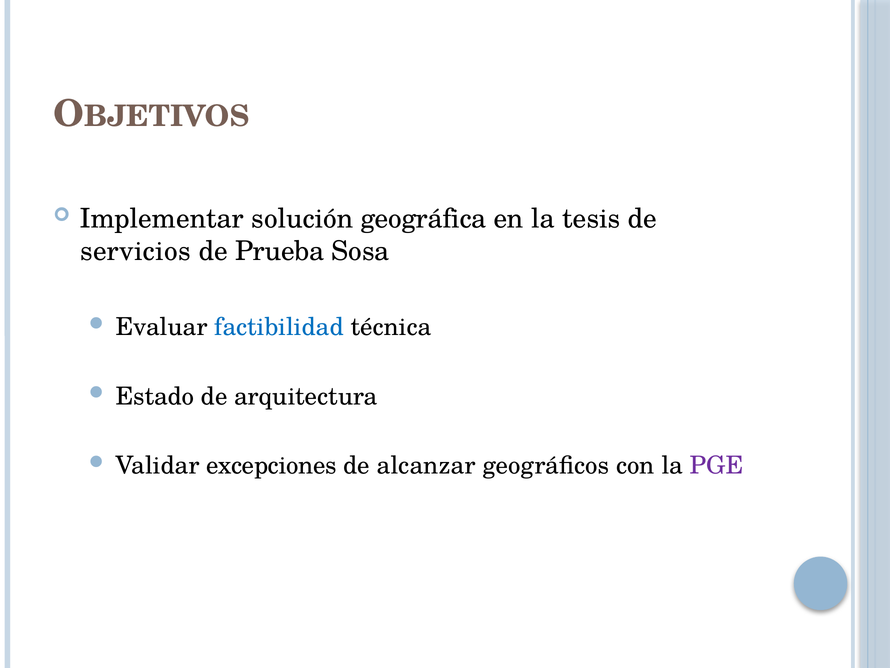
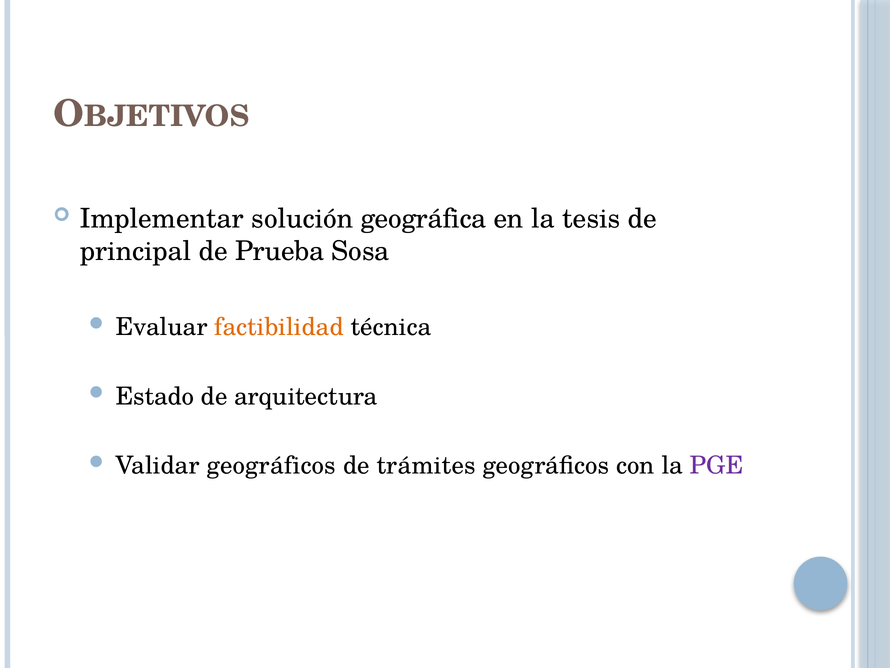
servicios: servicios -> principal (136, 251)
factibilidad colour: blue -> orange (279, 327)
Validar excepciones: excepciones -> geográficos (271, 465)
alcanzar: alcanzar -> trámites (426, 465)
